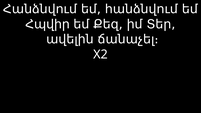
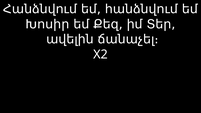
Հպվիր: Հպվիր -> Խոսիր (47, 24)
